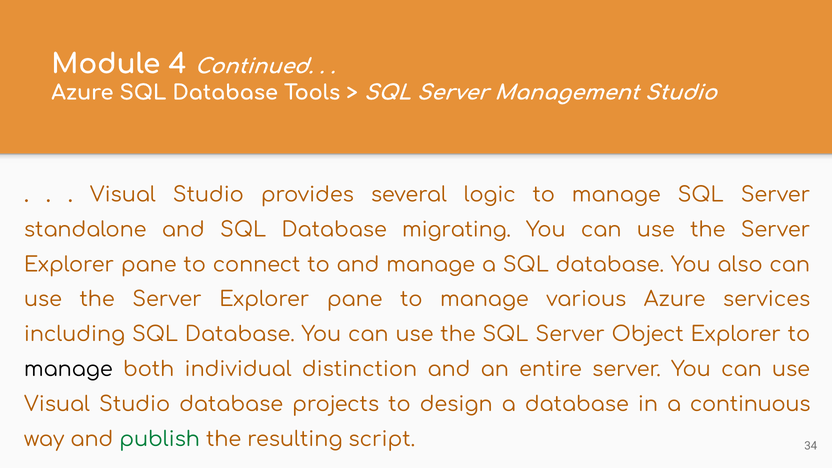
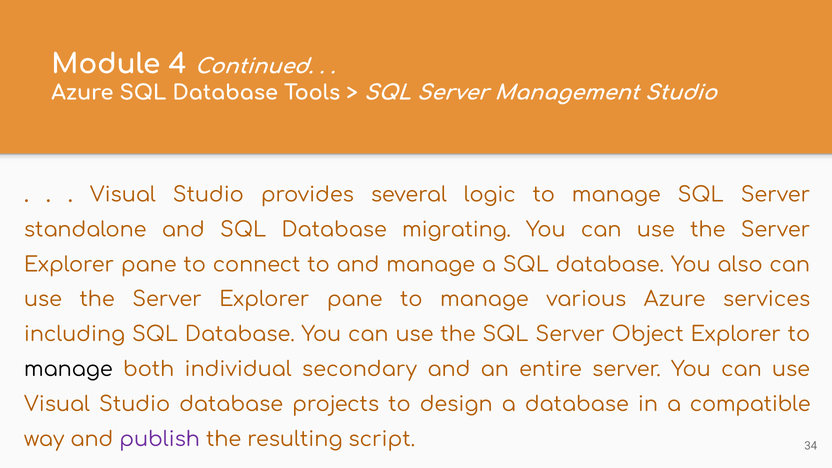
distinction: distinction -> secondary (359, 369)
continuous: continuous -> compatible (750, 404)
publish colour: green -> purple (160, 439)
